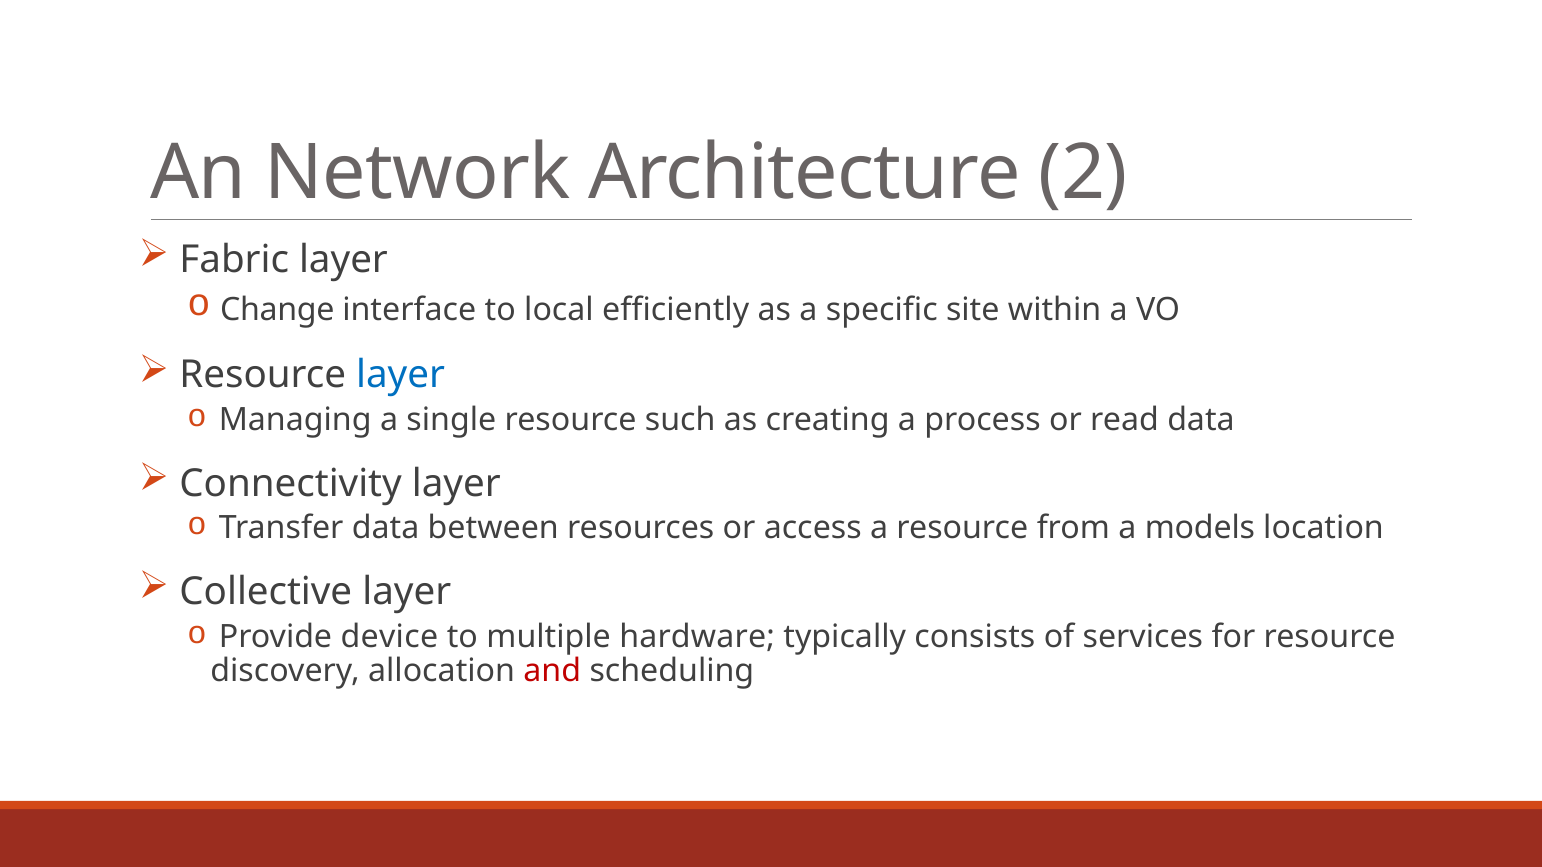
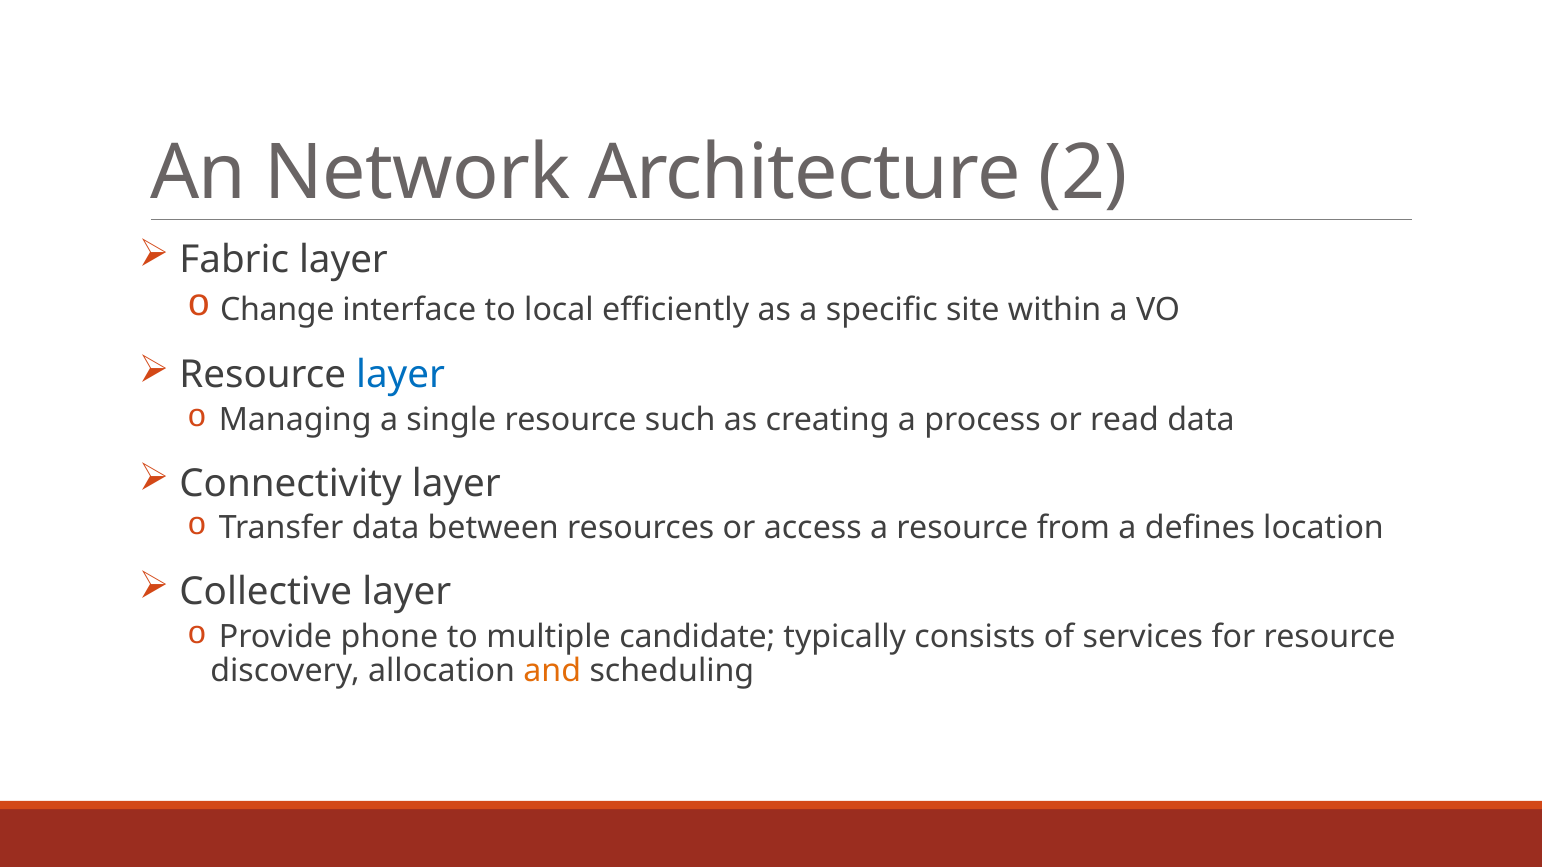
models: models -> defines (1200, 528)
device: device -> phone (389, 637)
hardware: hardware -> candidate (697, 637)
and colour: red -> orange (552, 671)
